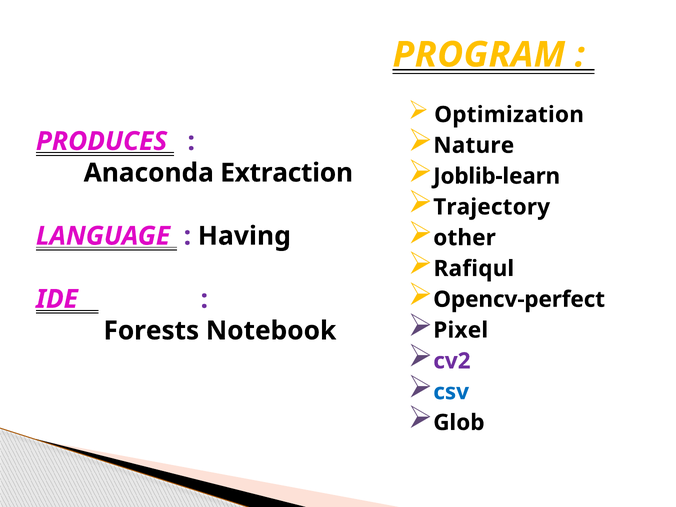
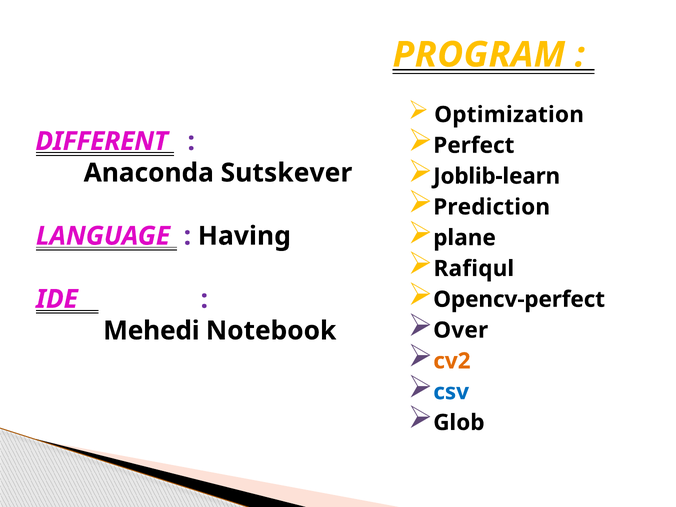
Nature: Nature -> Perfect (474, 145)
PRODUCES: PRODUCES -> DIFFERENT (102, 141)
Extraction: Extraction -> Sutskever (286, 173)
Trajectory: Trajectory -> Prediction (492, 207)
other: other -> plane (465, 238)
Pixel: Pixel -> Over (461, 330)
Forests: Forests -> Mehedi (151, 331)
cv2 colour: purple -> orange (452, 361)
